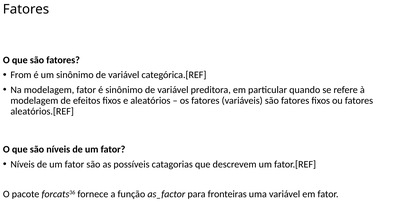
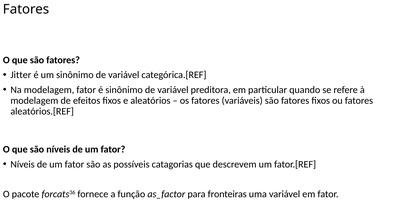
From: From -> Jitter (21, 75)
